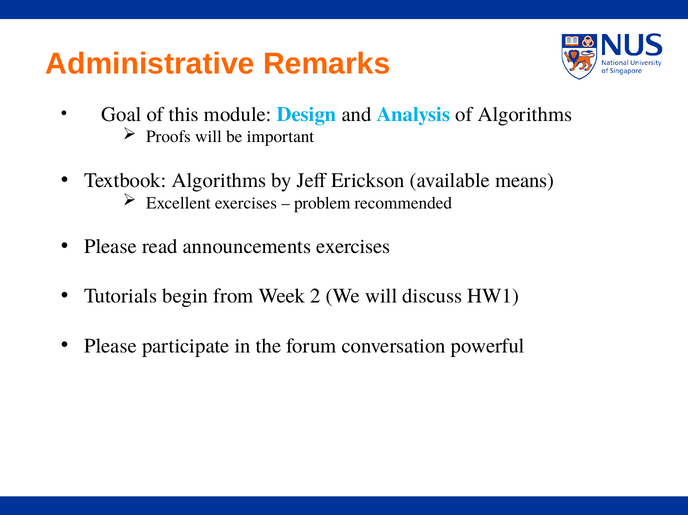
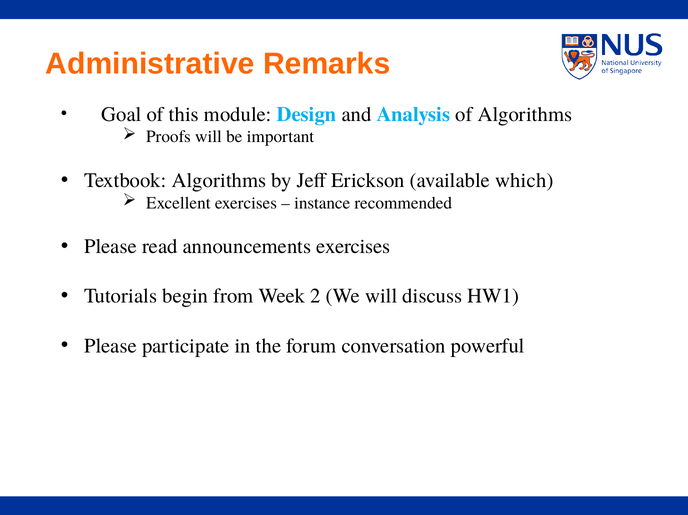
means: means -> which (524, 180)
problem: problem -> instance (322, 203)
